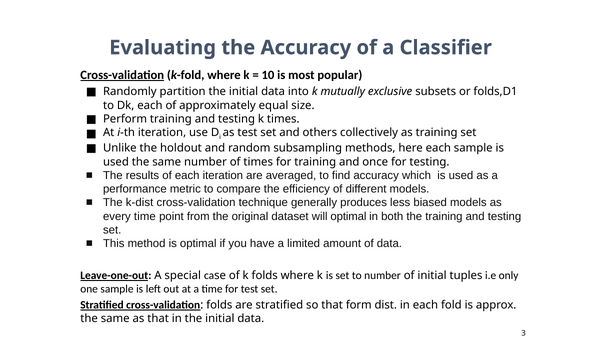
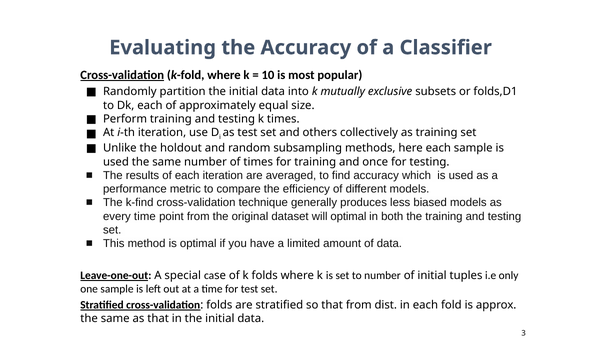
k-dist: k-dist -> k-find (140, 203)
that form: form -> from (359, 305)
